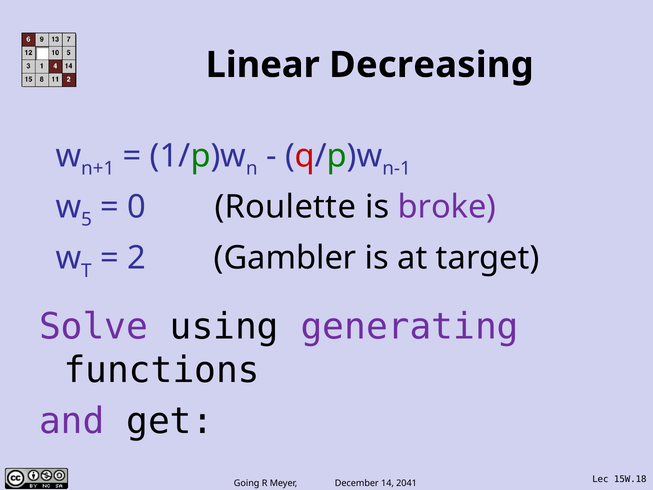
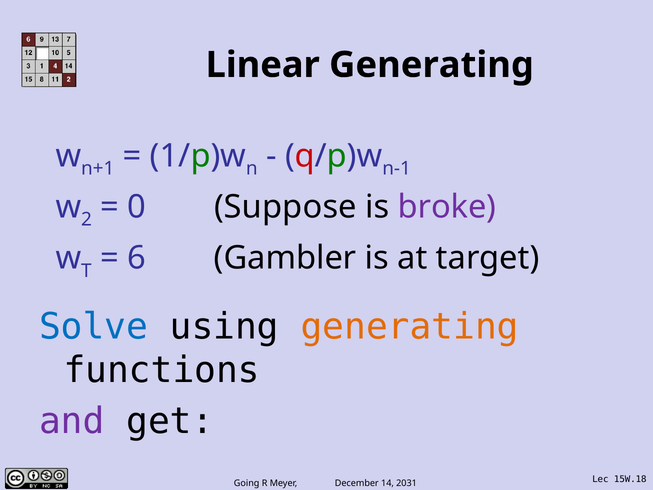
Linear Decreasing: Decreasing -> Generating (431, 65)
5: 5 -> 2 (87, 220)
Roulette: Roulette -> Suppose (285, 207)
2: 2 -> 6 (136, 258)
Solve colour: purple -> blue (94, 327)
generating colour: purple -> orange (410, 327)
2041: 2041 -> 2031 (407, 483)
